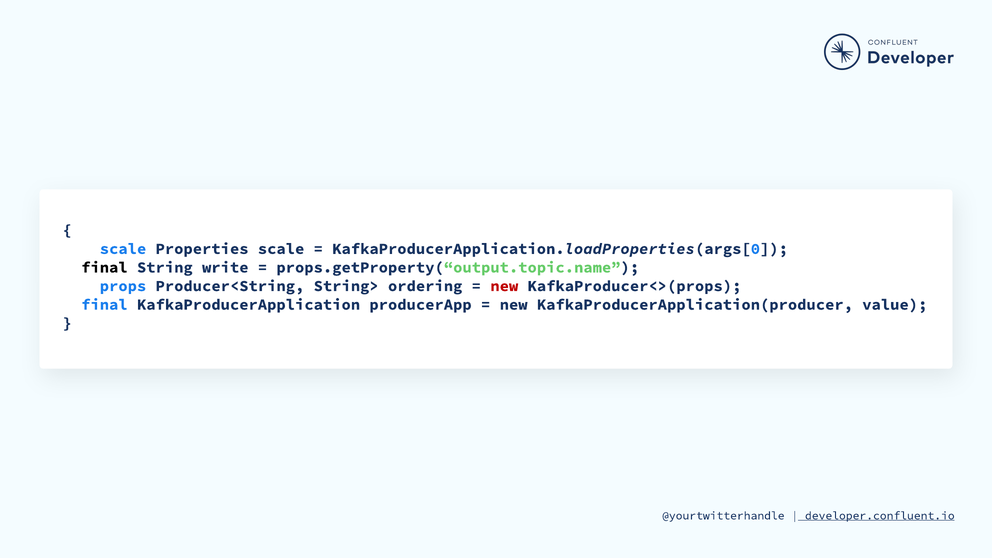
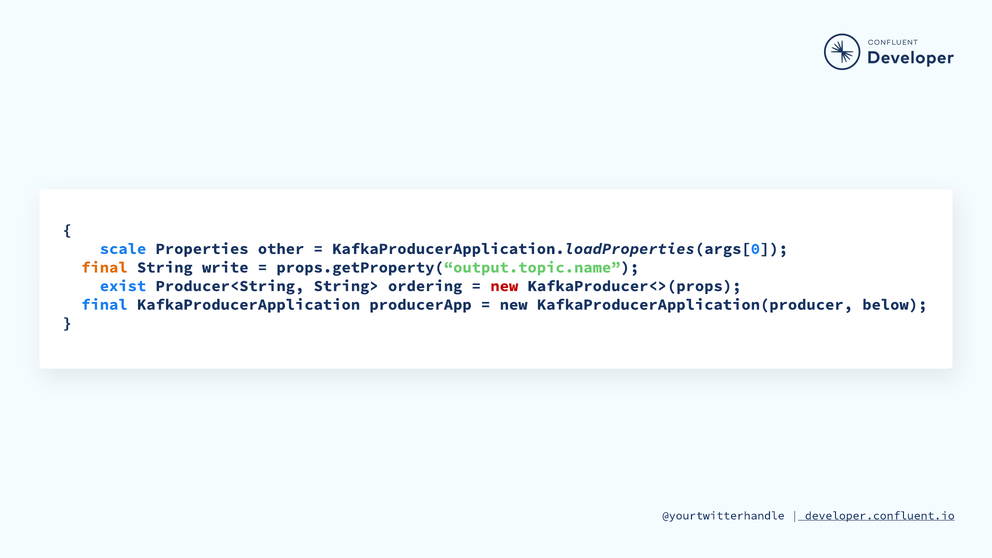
Properties scale: scale -> other (281, 249)
final colour: black -> orange (104, 267)
props: props -> exist (123, 286)
value: value -> below (895, 305)
